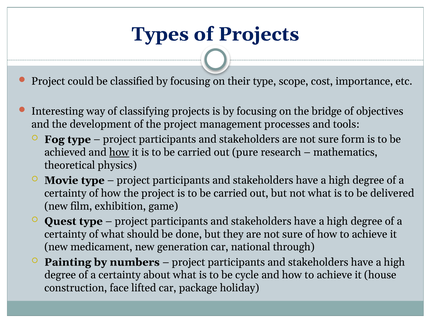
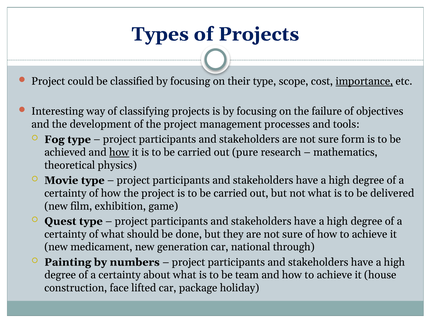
importance underline: none -> present (364, 81)
bridge: bridge -> failure (327, 112)
cycle: cycle -> team (247, 275)
